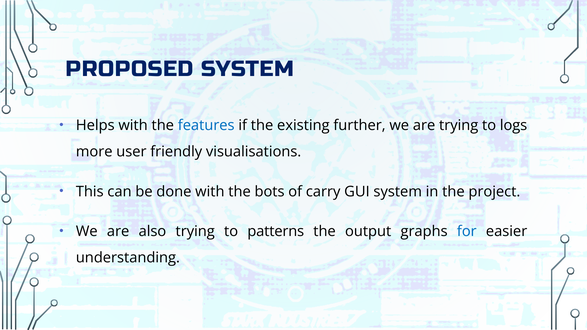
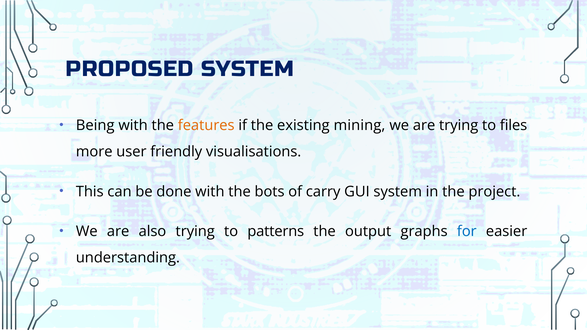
Helps: Helps -> Being (95, 125)
features colour: blue -> orange (206, 125)
further: further -> mining (359, 125)
logs: logs -> files (514, 125)
